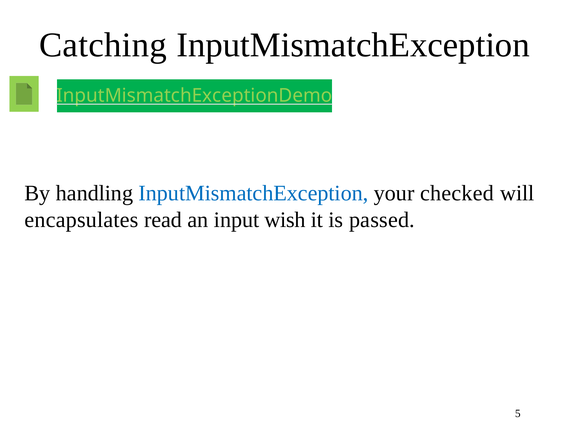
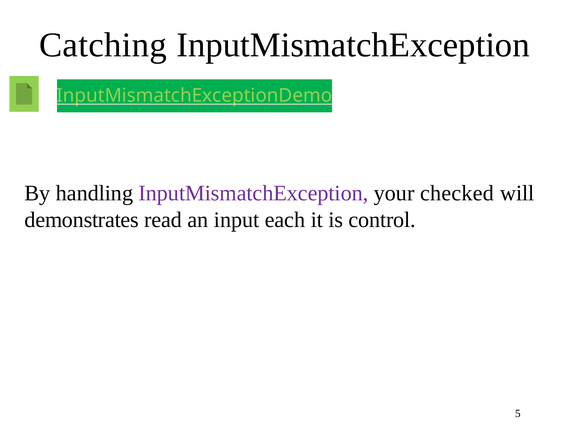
InputMismatchException colour: blue -> purple (253, 193)
encapsulates: encapsulates -> demonstrates (82, 220)
wish: wish -> each (285, 220)
passed: passed -> control (382, 220)
